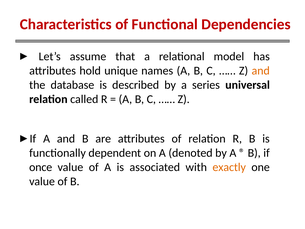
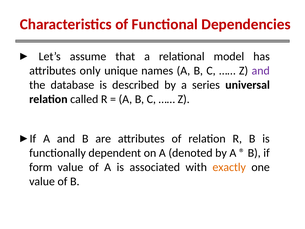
hold: hold -> only (90, 71)
and colour: orange -> purple (261, 71)
once: once -> form (41, 167)
